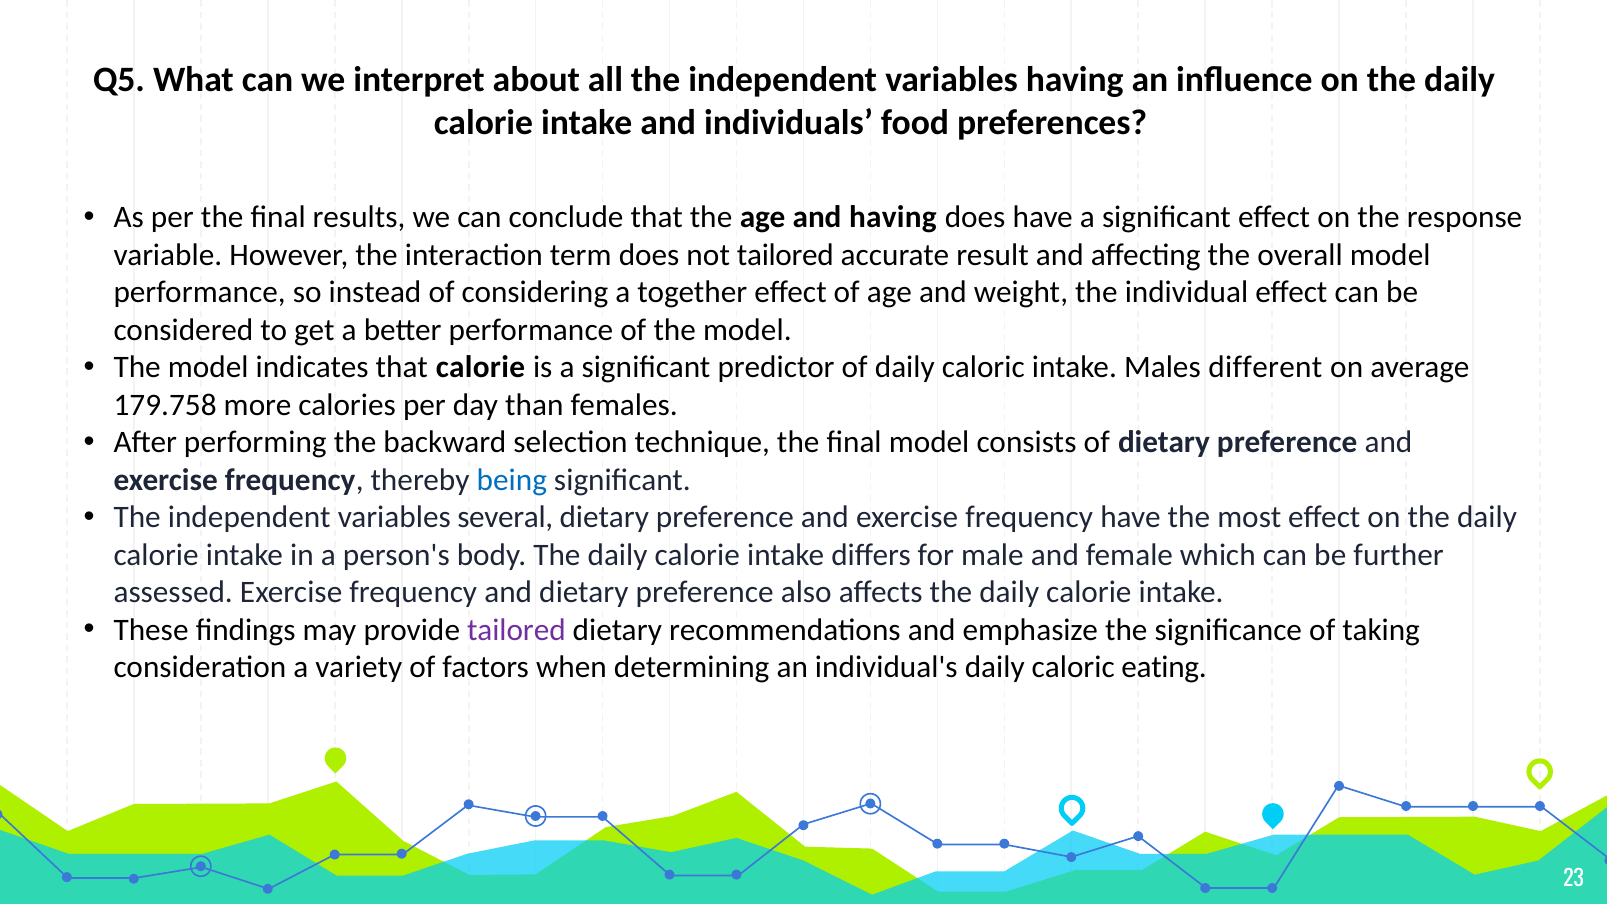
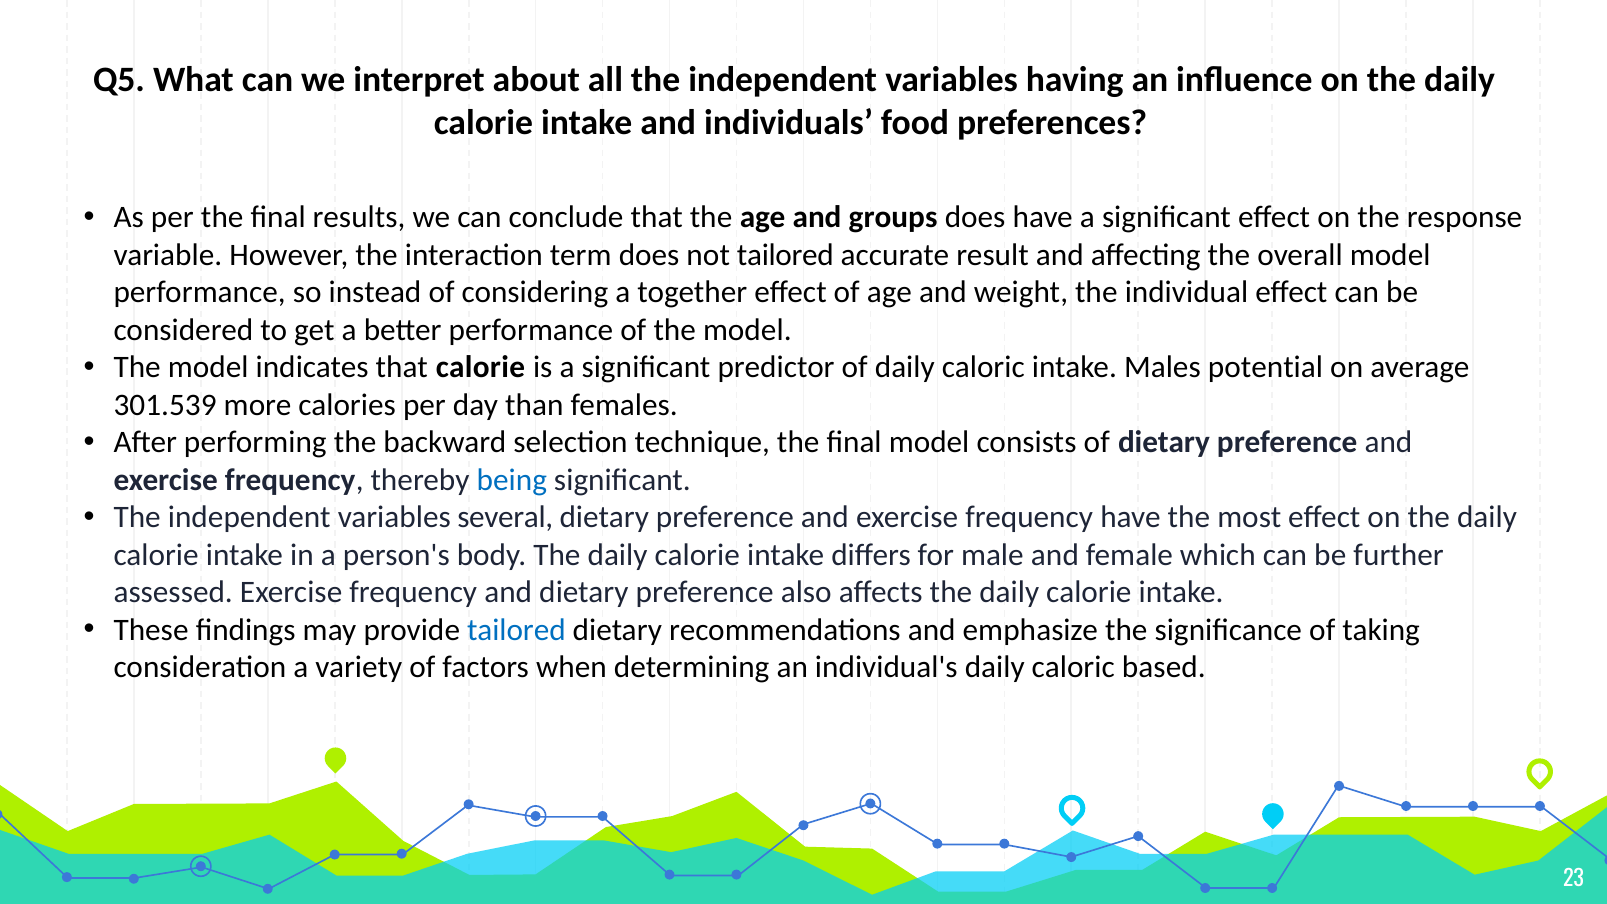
and having: having -> groups (893, 217)
different: different -> potential (1265, 367)
179.758: 179.758 -> 301.539 (165, 405)
tailored colour: purple -> blue (516, 630)
eating: eating -> based (1164, 668)
